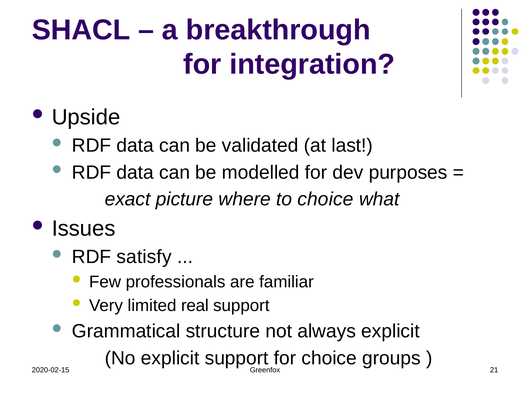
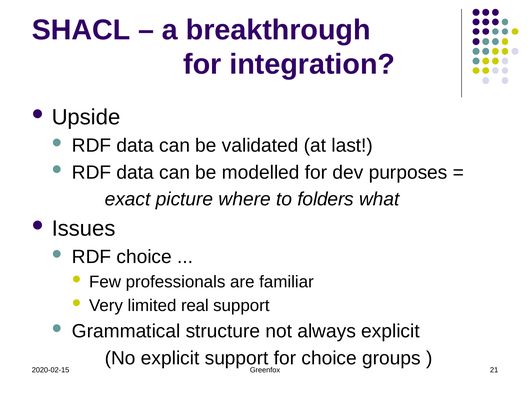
to choice: choice -> folders (326, 199)
RDF satisfy: satisfy -> choice (144, 257)
